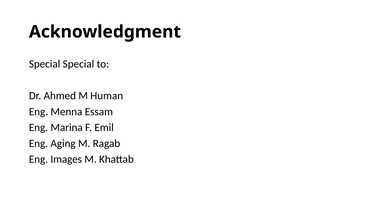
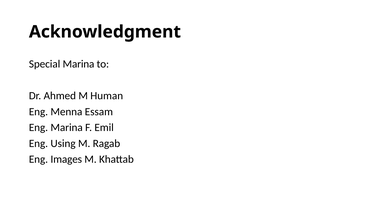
Special Special: Special -> Marina (79, 64)
Aging: Aging -> Using (63, 144)
